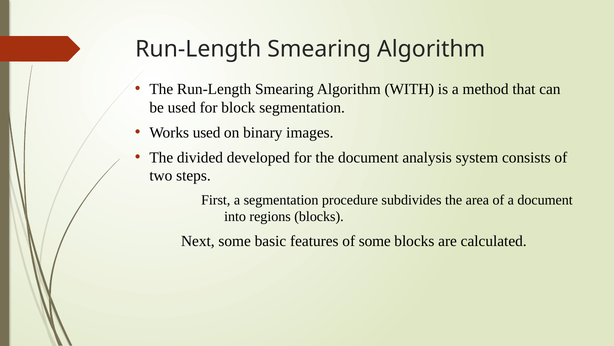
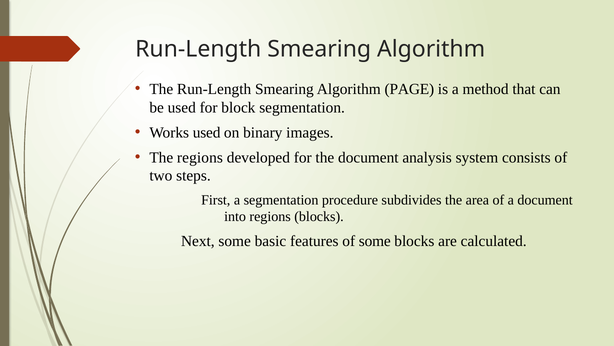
WITH: WITH -> PAGE (409, 89)
The divided: divided -> regions (200, 157)
